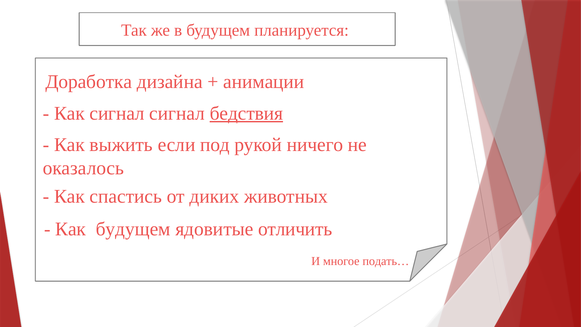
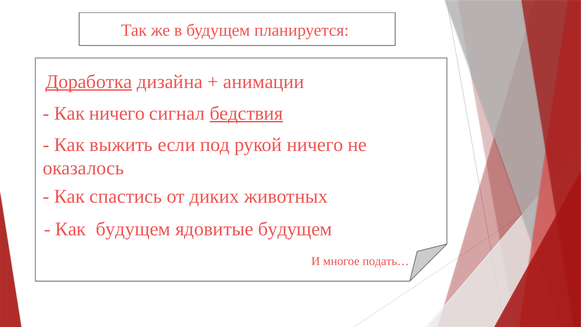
Доработка underline: none -> present (89, 82)
Как сигнал: сигнал -> ничего (117, 113)
ядовитые отличить: отличить -> будущем (295, 229)
